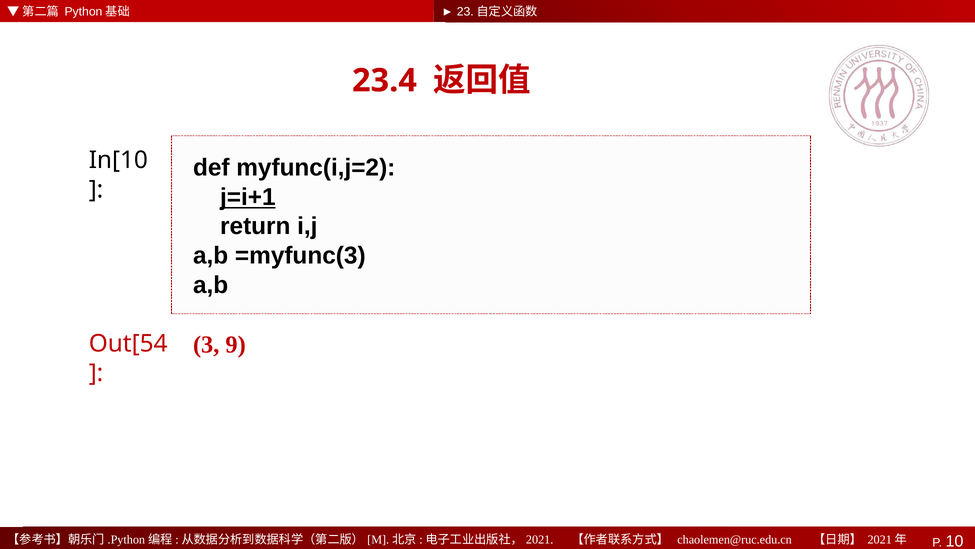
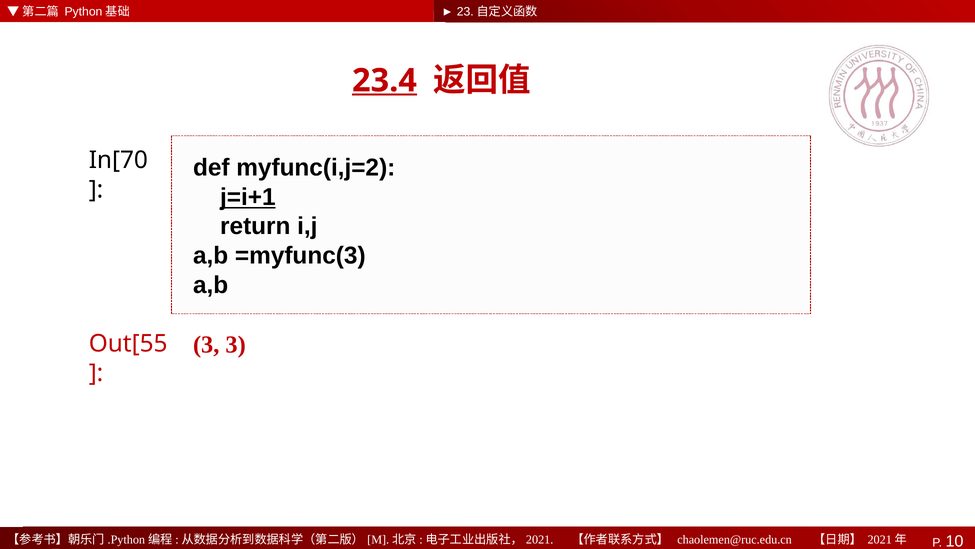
23.4 underline: none -> present (384, 81)
In[10: In[10 -> In[70 (118, 160)
3 9: 9 -> 3 (236, 344)
Out[54: Out[54 -> Out[55 (128, 344)
